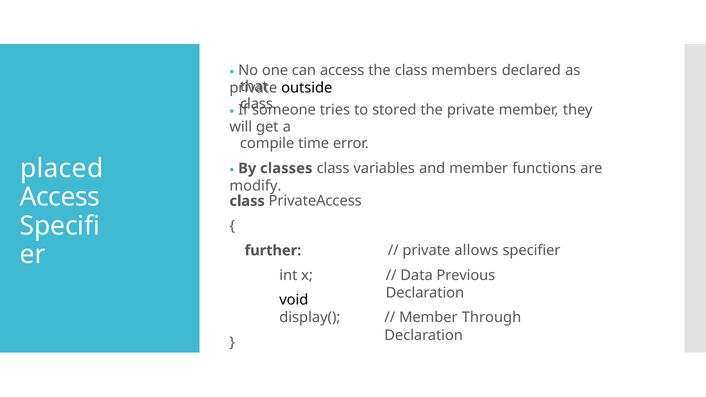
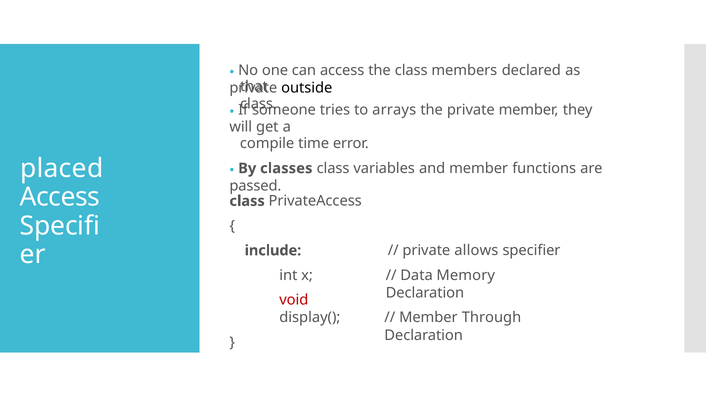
stored: stored -> arrays (394, 110)
modify: modify -> passed (255, 186)
further: further -> include (273, 251)
Previous: Previous -> Memory (466, 275)
void colour: black -> red (294, 300)
